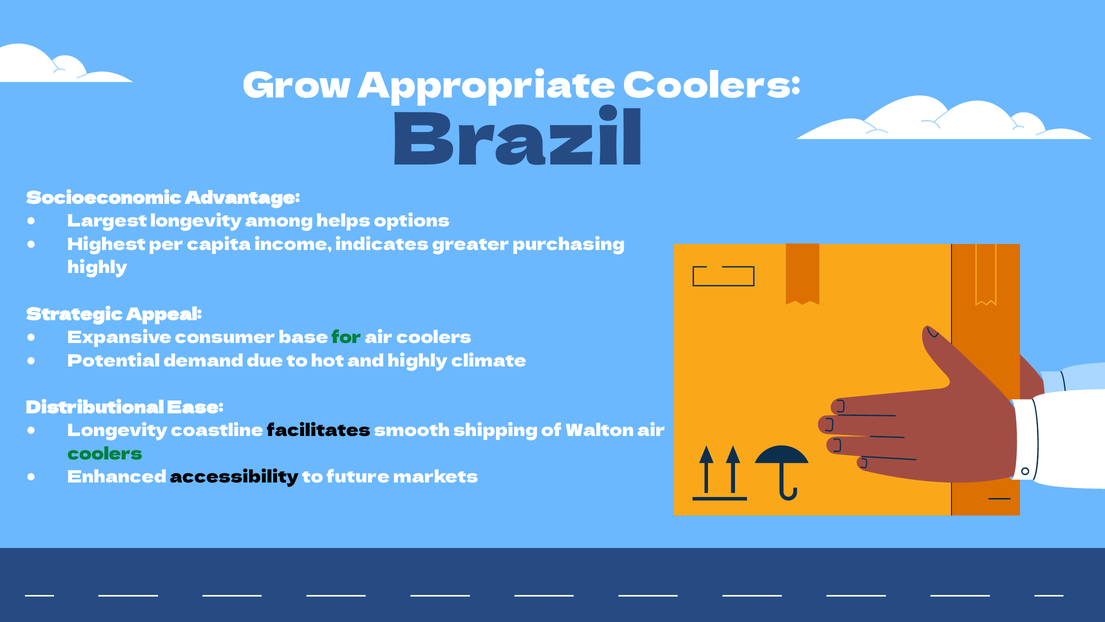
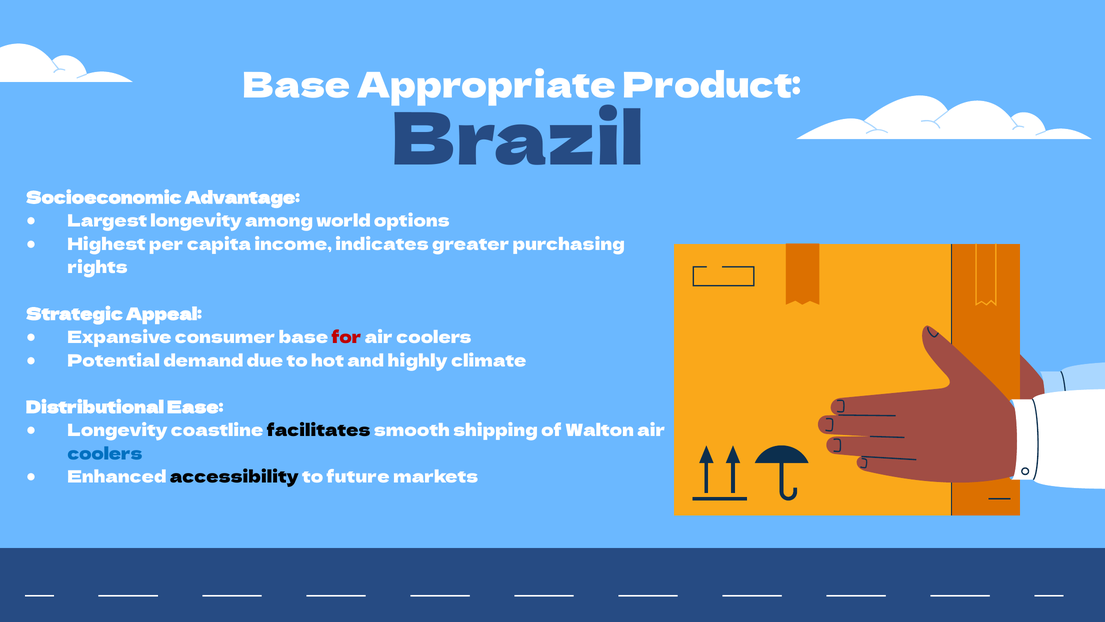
Grow: Grow -> Base (297, 86)
Appropriate Coolers: Coolers -> Product (712, 86)
helps: helps -> world (344, 221)
highly: highly -> rights (98, 268)
for colour: green -> red (347, 337)
coolers colour: green -> blue (105, 454)
